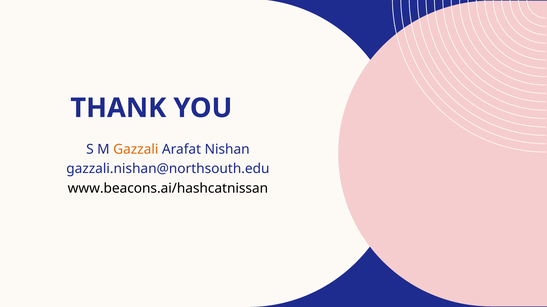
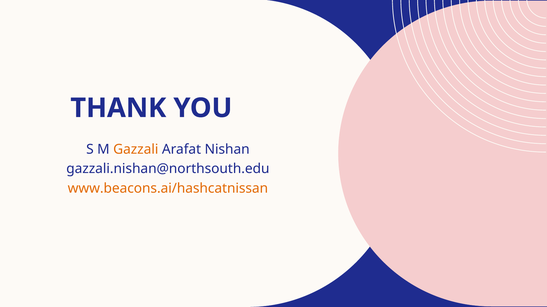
www.beacons.ai/hashcatnissan colour: black -> orange (168, 189)
